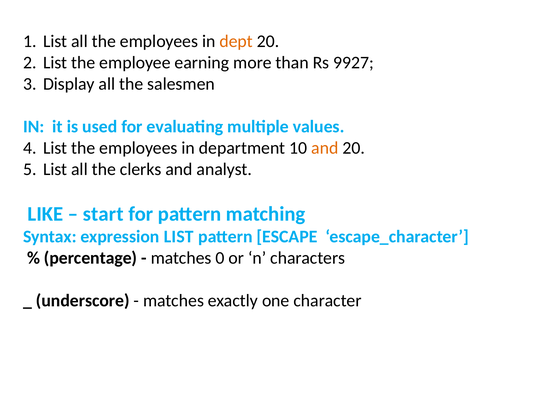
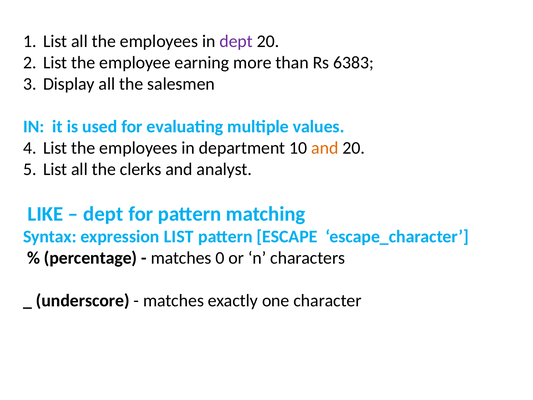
dept colour: orange -> purple (236, 41)
9927: 9927 -> 6383 (354, 62)
start: start -> dept (103, 214)
